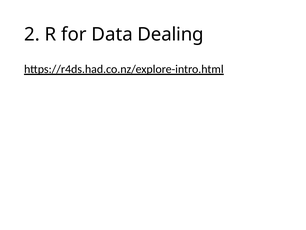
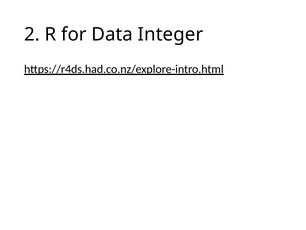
Dealing: Dealing -> Integer (170, 34)
